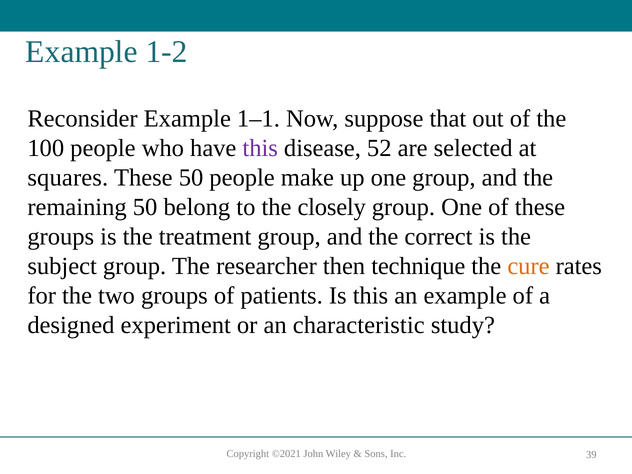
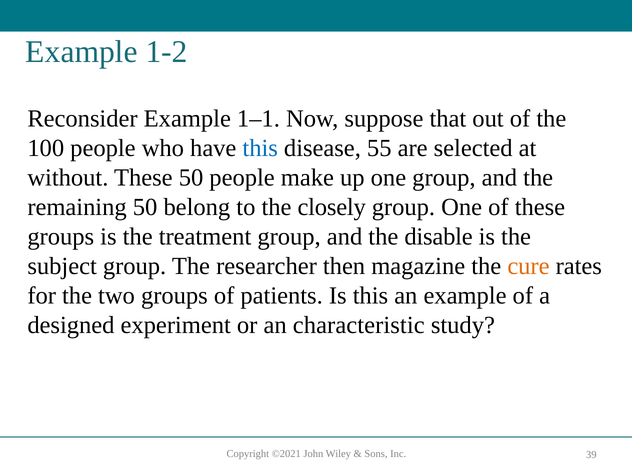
this colour: purple -> blue (260, 148)
52: 52 -> 55 (379, 148)
squares: squares -> without (68, 178)
correct: correct -> disable (439, 237)
technique: technique -> magazine (418, 266)
